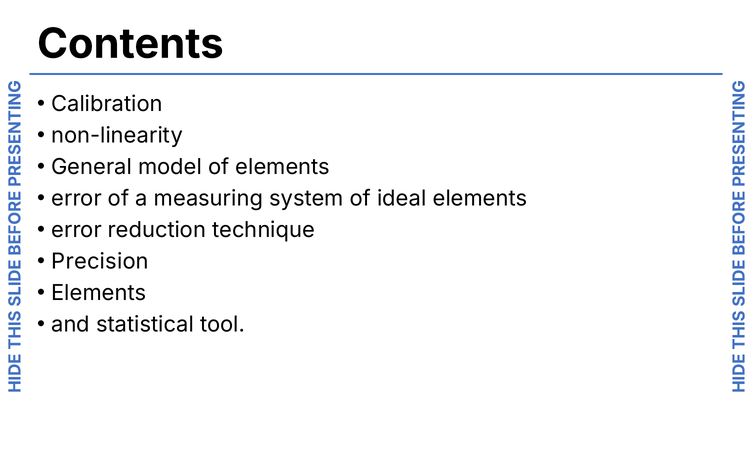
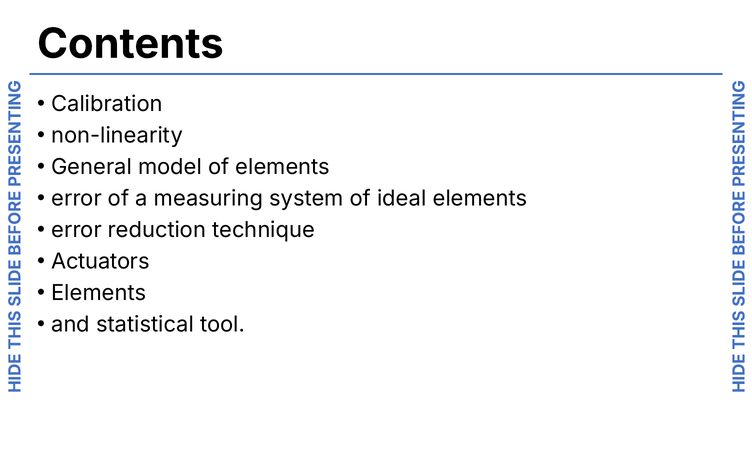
Precision: Precision -> Actuators (100, 262)
